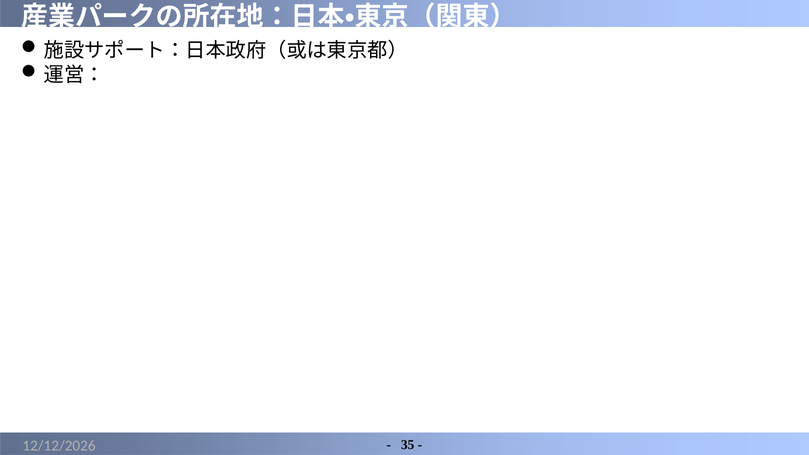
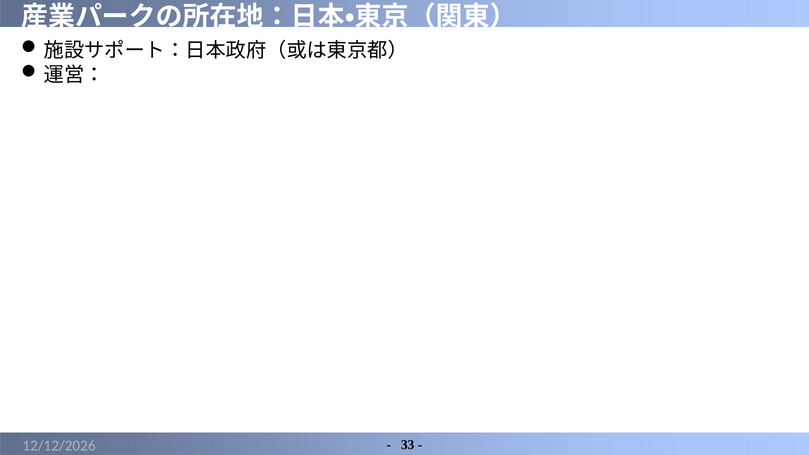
35: 35 -> 33 (408, 445)
